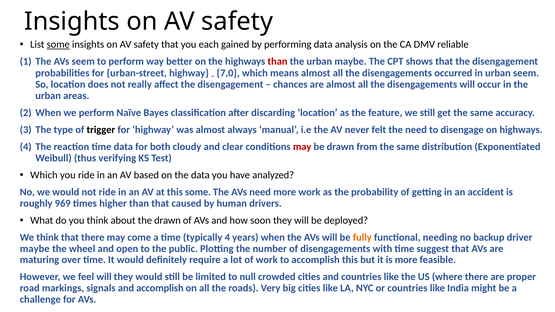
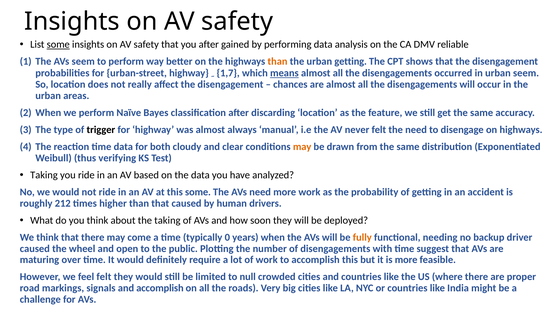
you each: each -> after (209, 44)
than colour: red -> orange (278, 62)
urban maybe: maybe -> getting (351, 62)
7,0: 7,0 -> 1,7 (228, 73)
means underline: none -> present (284, 73)
may colour: red -> orange (302, 147)
Which: Which -> Taking (44, 175)
969: 969 -> 212 (63, 203)
the drawn: drawn -> taking (167, 221)
typically 4: 4 -> 0 (227, 238)
maybe: maybe -> caused (35, 249)
feel will: will -> felt (104, 277)
